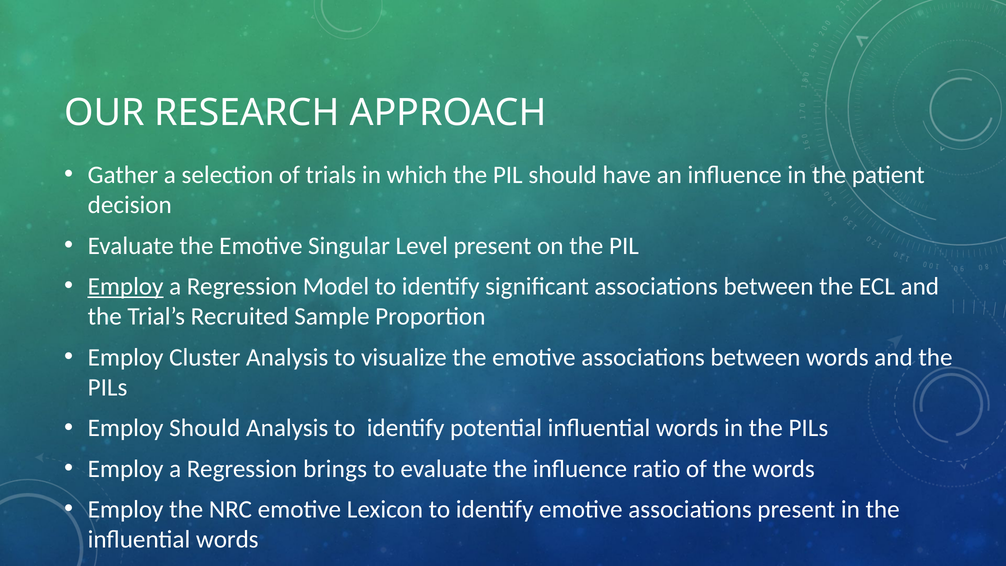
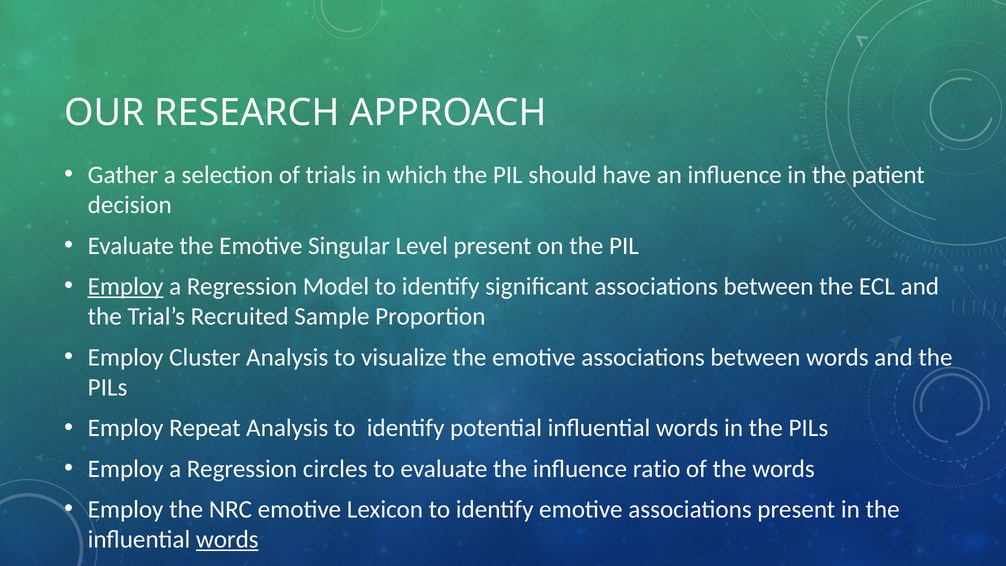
Employ Should: Should -> Repeat (205, 428)
brings: brings -> circles (335, 469)
words underline: none -> present (227, 540)
